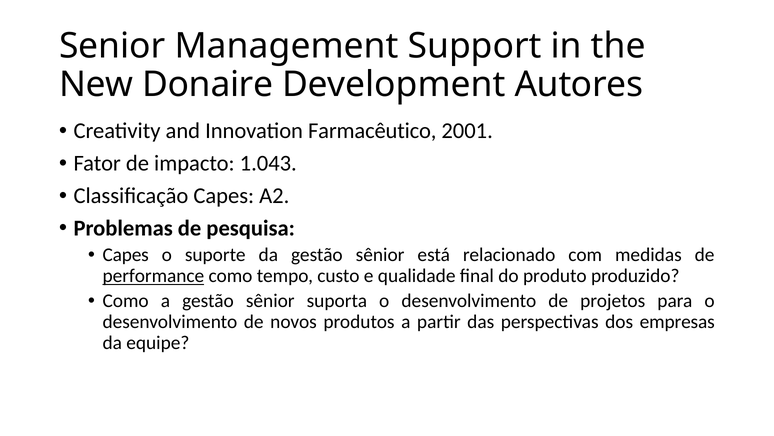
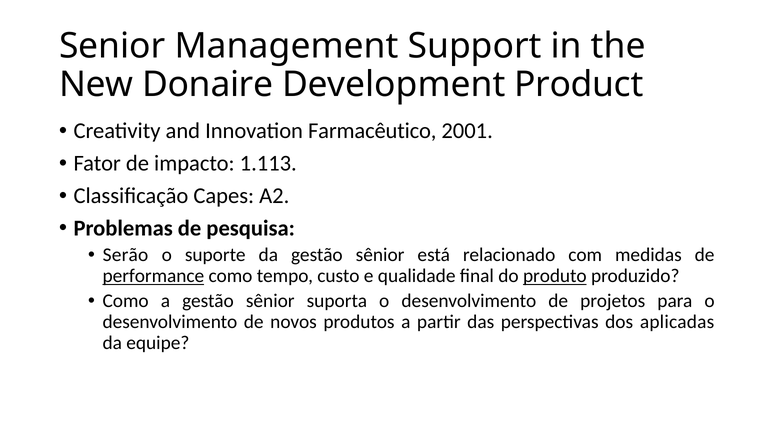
Autores: Autores -> Product (579, 84)
1.043: 1.043 -> 1.113 (268, 163)
Capes: Capes -> Serão (125, 255)
produto underline: none -> present (555, 276)
empresas: empresas -> aplicadas (677, 321)
